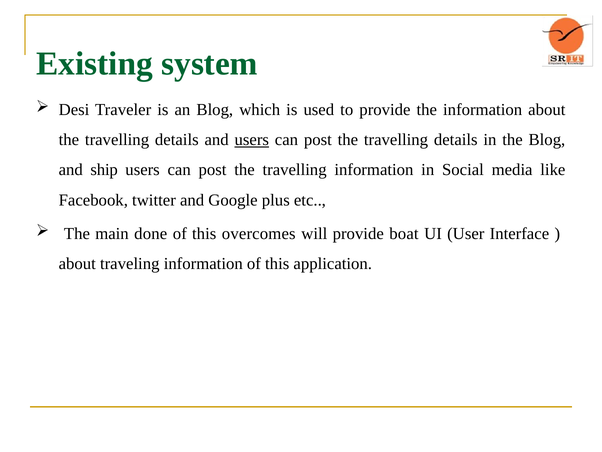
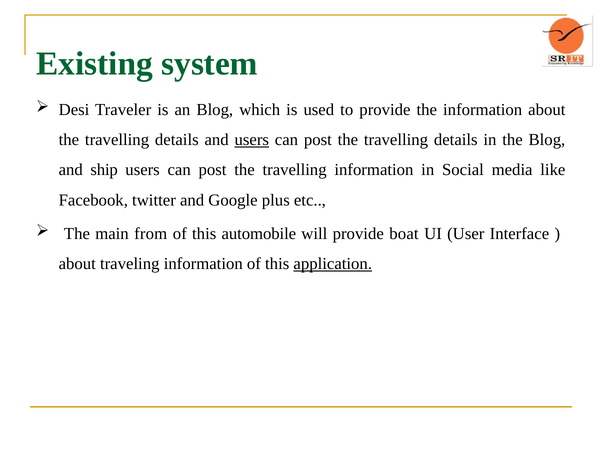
done: done -> from (151, 233)
overcomes: overcomes -> automobile (259, 233)
application underline: none -> present (333, 263)
